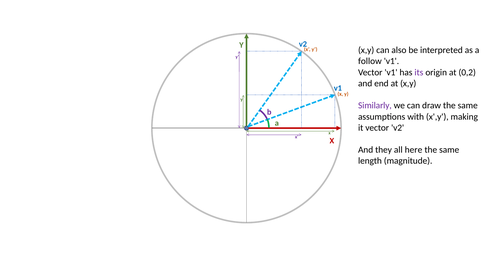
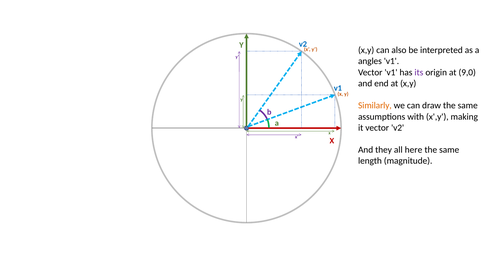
follow: follow -> angles (370, 61)
0,2: 0,2 -> 9,0 (467, 72)
Similarly colour: purple -> orange (375, 106)
